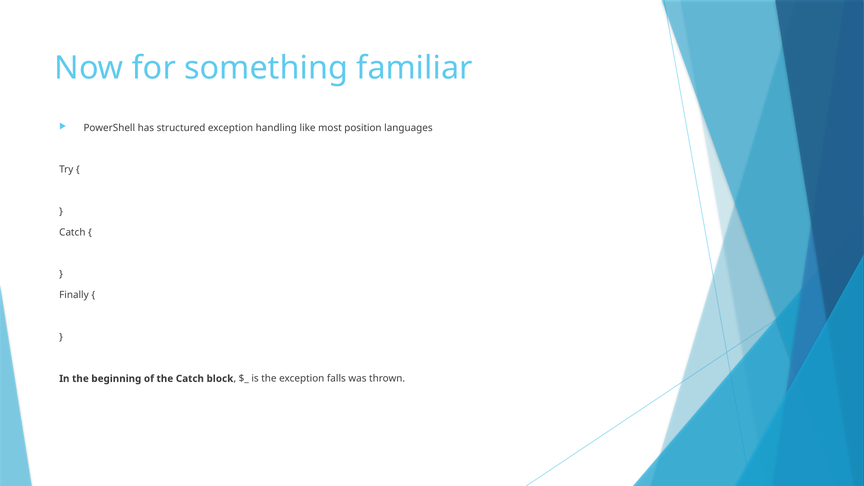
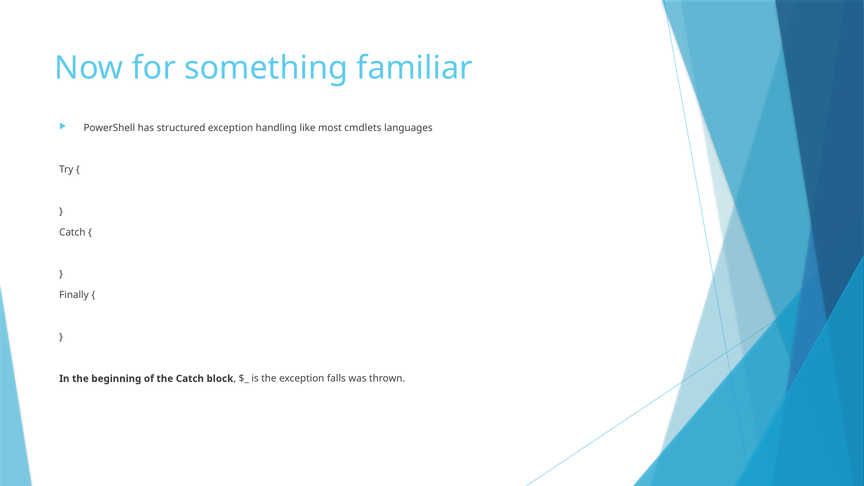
position: position -> cmdlets (363, 128)
